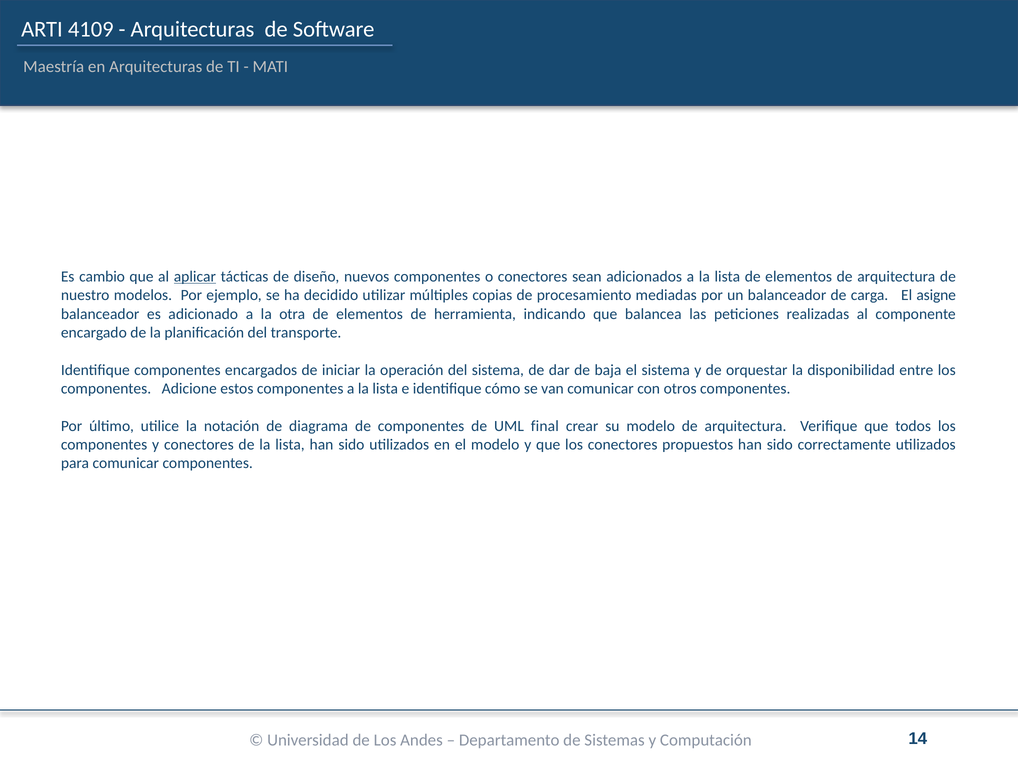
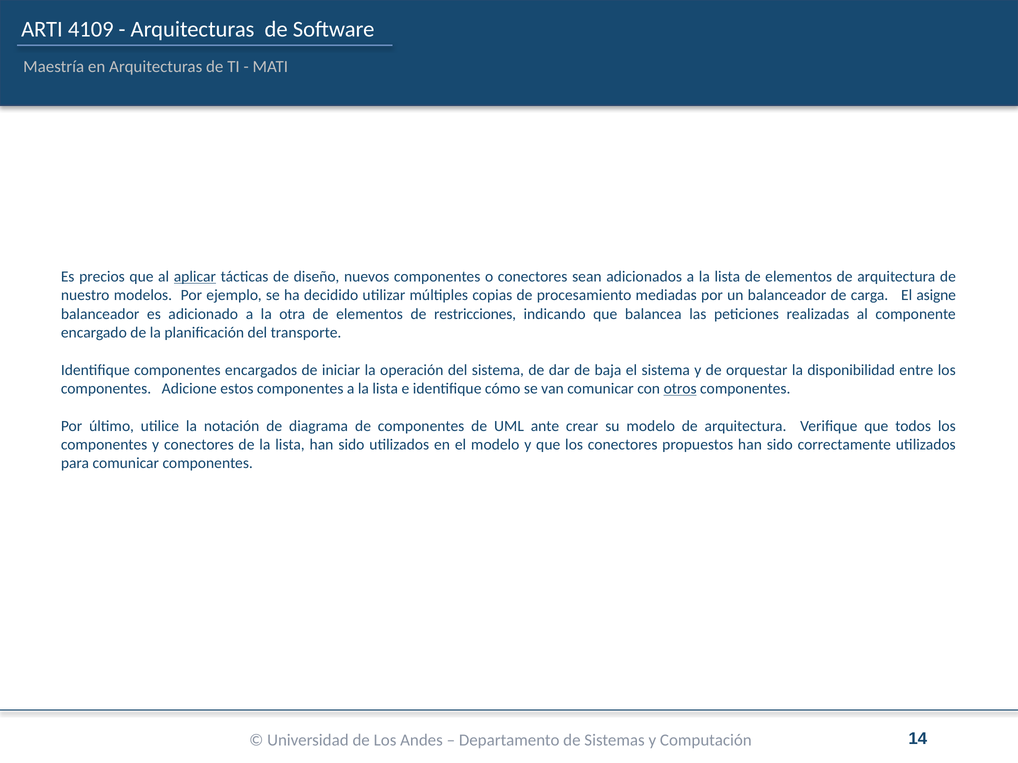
cambio: cambio -> precios (102, 277)
herramienta: herramienta -> restricciones (475, 314)
otros underline: none -> present (680, 389)
final: final -> ante (545, 426)
